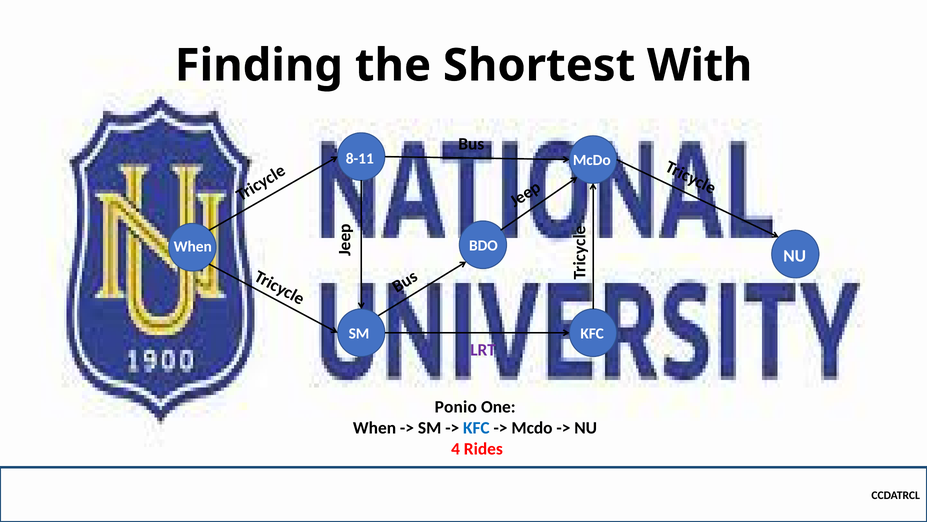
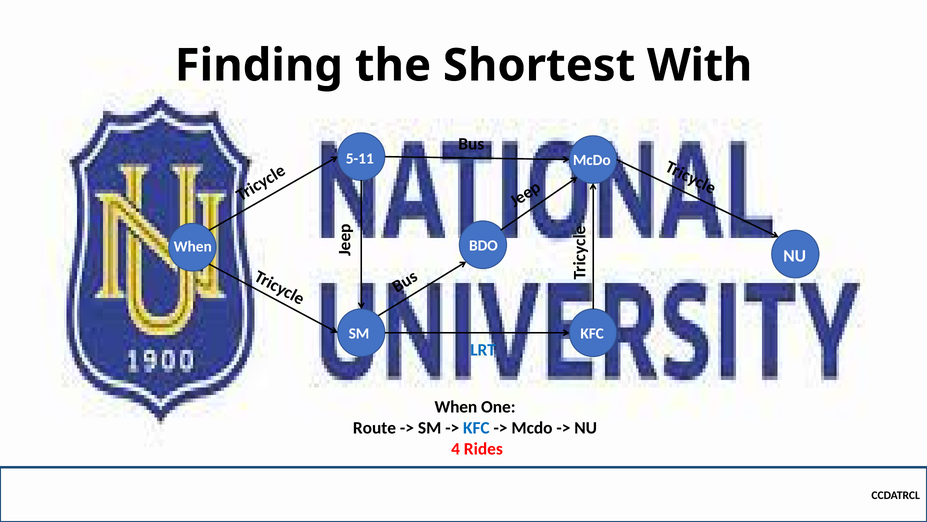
8-11: 8-11 -> 5-11 (360, 158)
LRT colour: purple -> blue (483, 350)
Ponio: Ponio -> When (456, 407)
When: When -> Route (375, 428)
